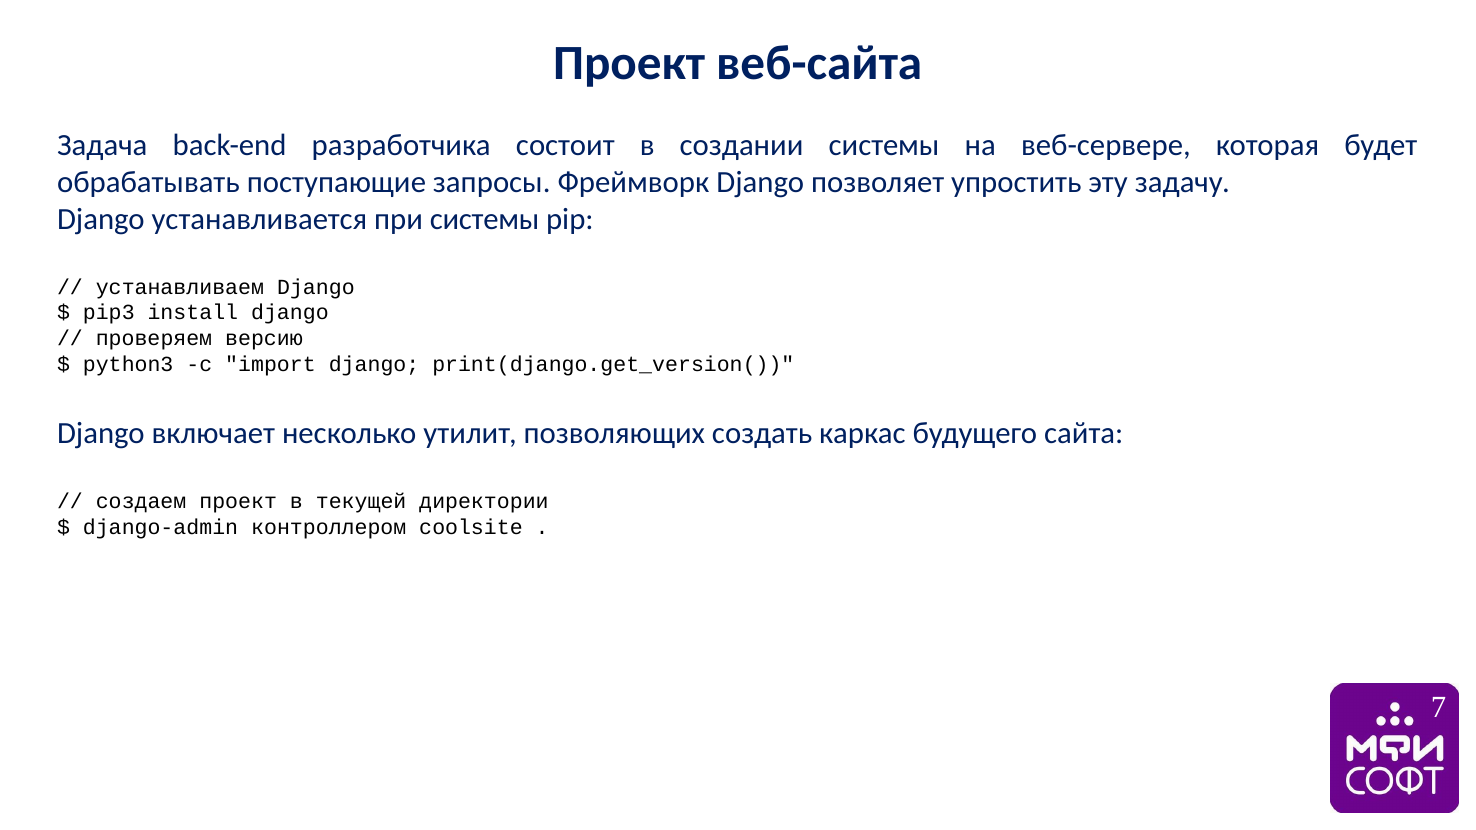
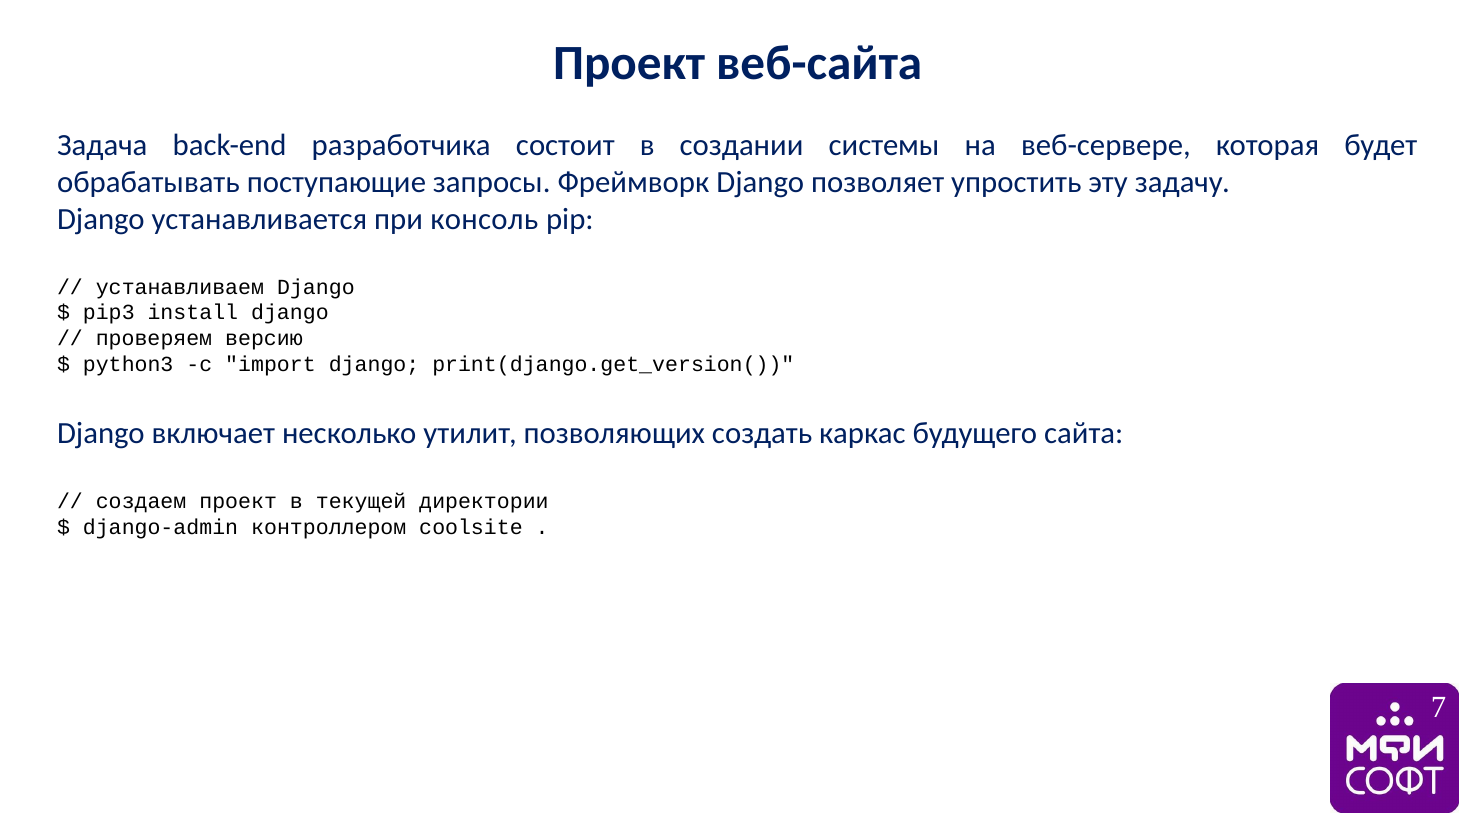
при системы: системы -> консоль (484, 219)
